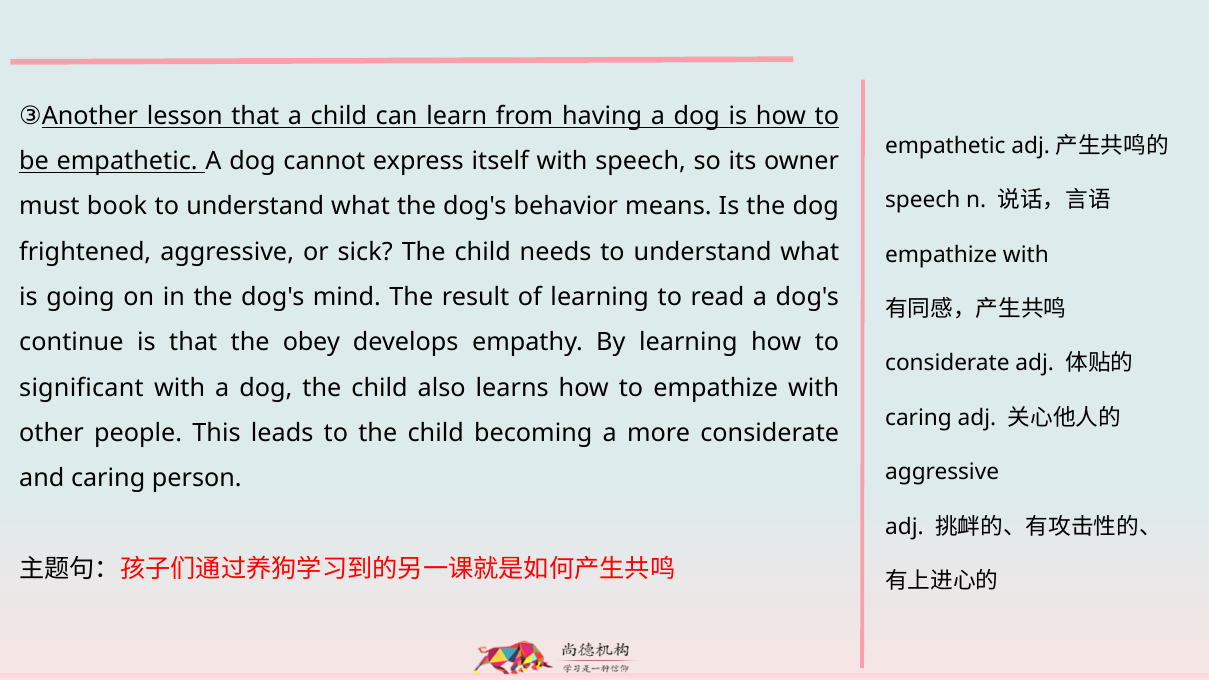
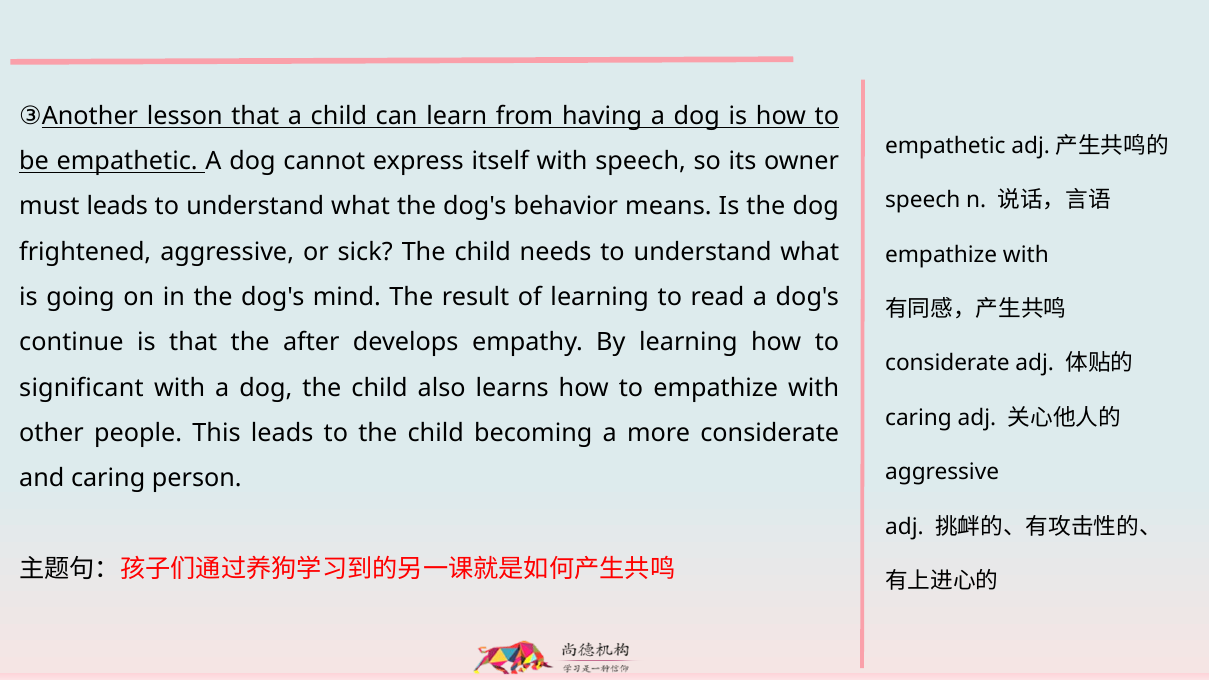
must book: book -> leads (117, 207)
obey: obey -> after (311, 343)
